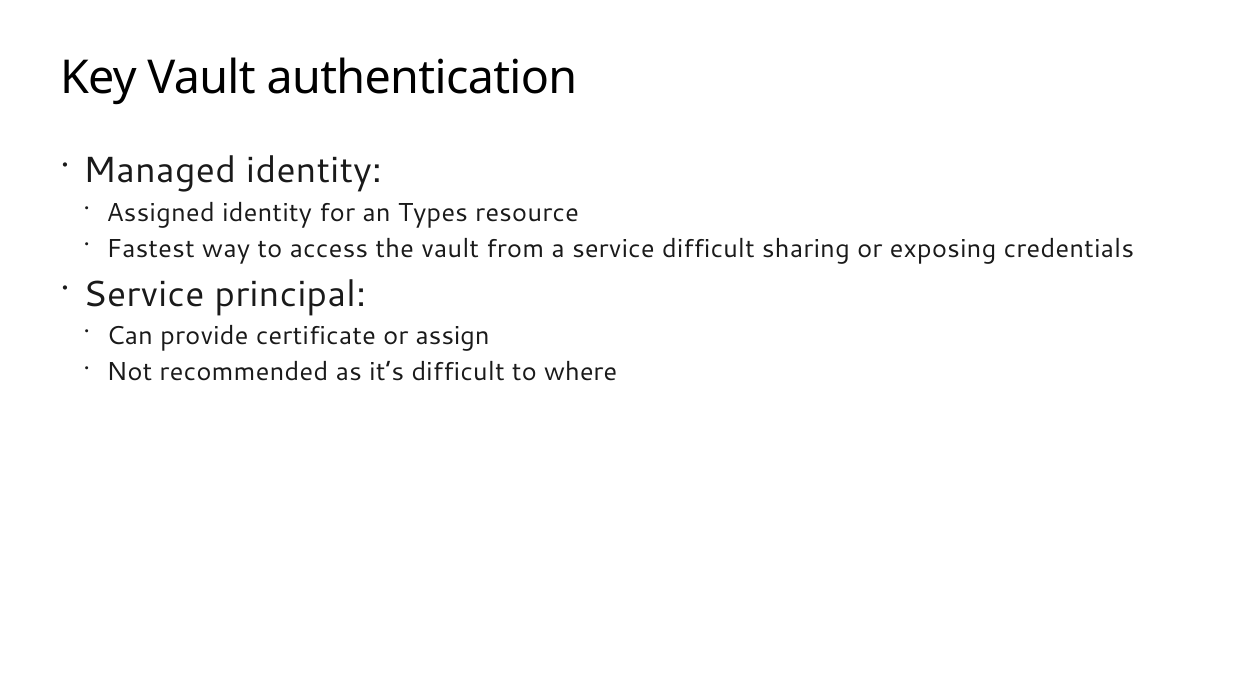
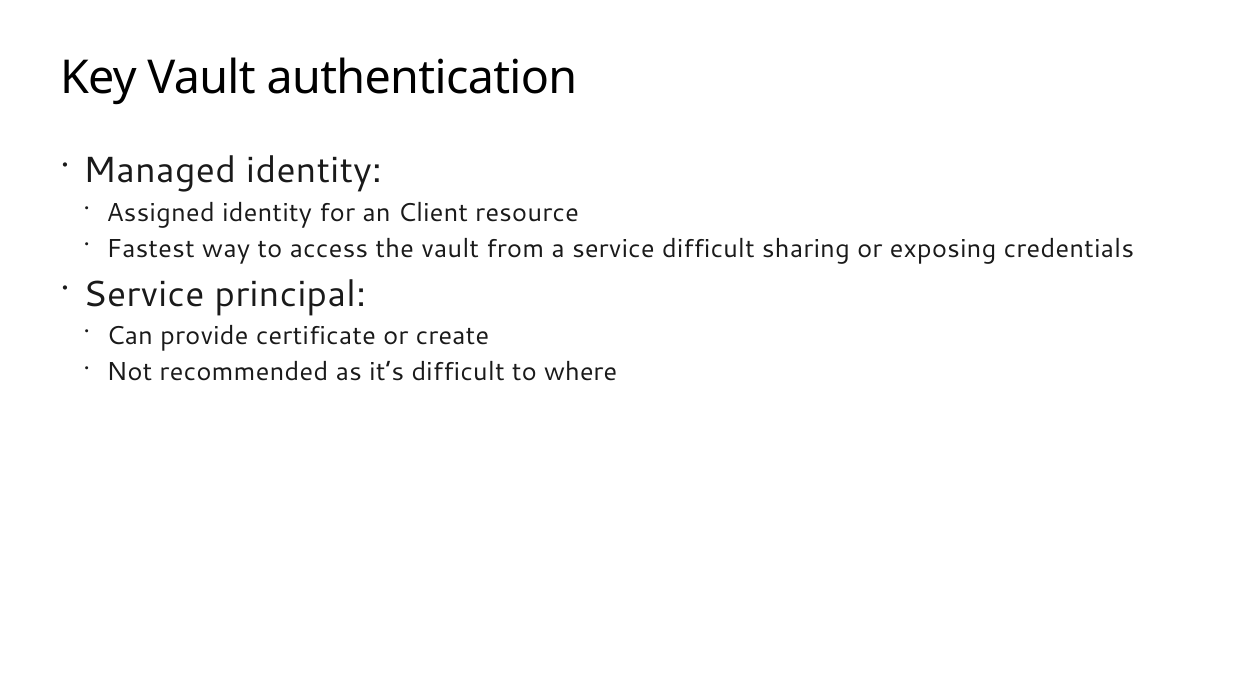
Types: Types -> Client (433, 213)
assign: assign -> create (452, 336)
